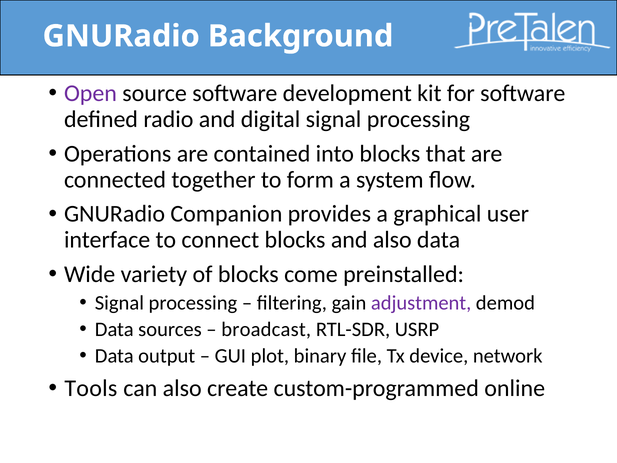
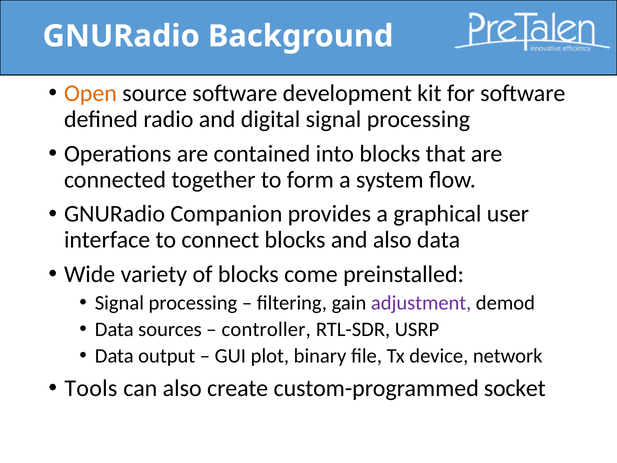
Open colour: purple -> orange (90, 93)
broadcast: broadcast -> controller (266, 329)
online: online -> socket (515, 388)
